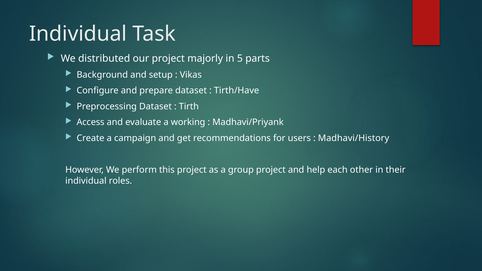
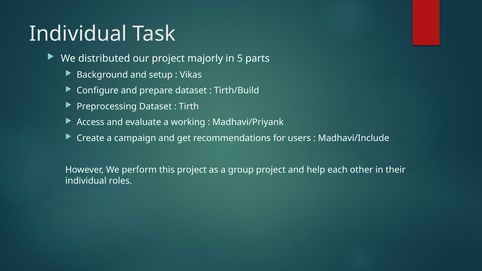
Tirth/Have: Tirth/Have -> Tirth/Build (237, 91)
Madhavi/History: Madhavi/History -> Madhavi/Include (354, 138)
